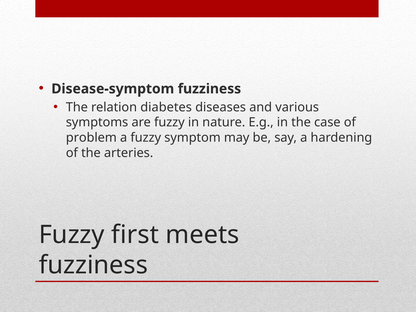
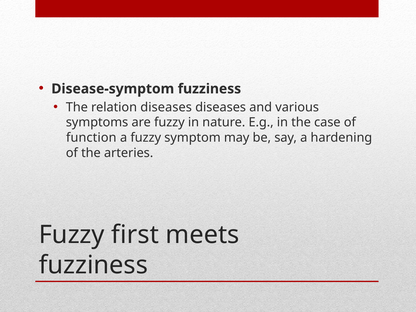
relation diabetes: diabetes -> diseases (166, 107)
problem: problem -> function (91, 138)
